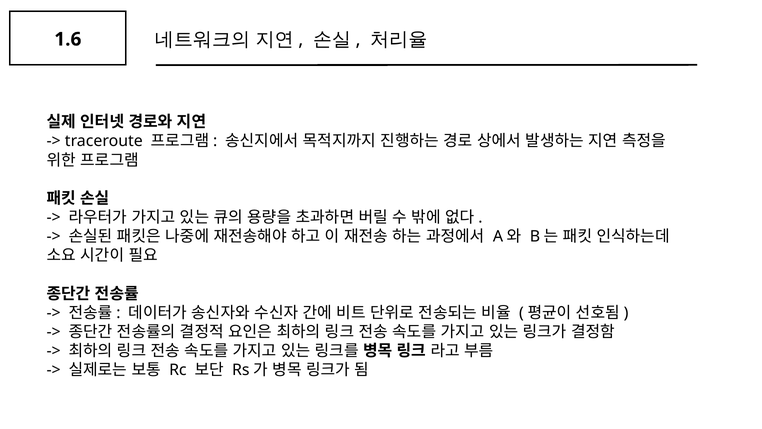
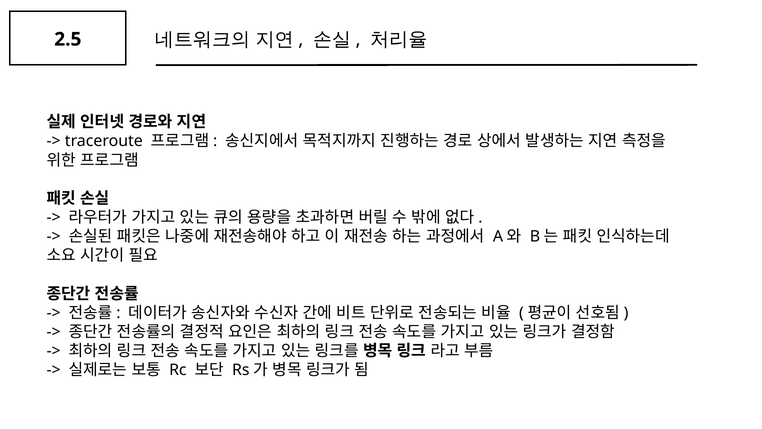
1.6: 1.6 -> 2.5 (68, 39)
